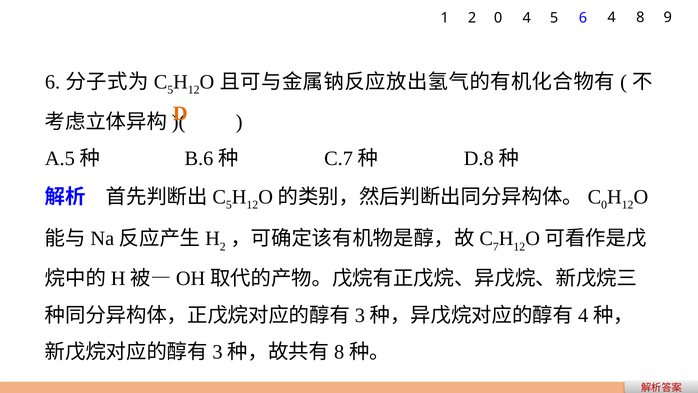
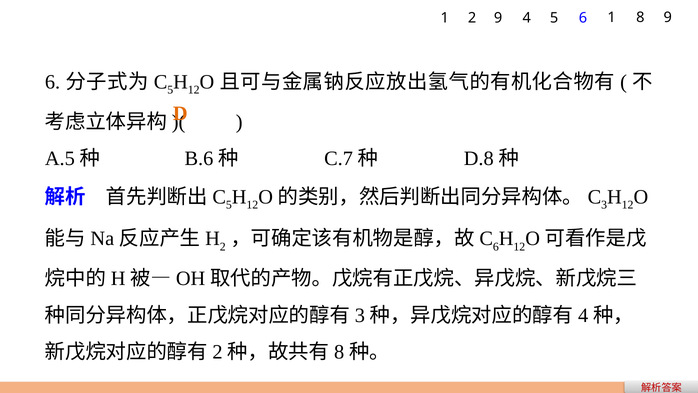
2 0: 0 -> 9 (498, 18)
6 4: 4 -> 1 (612, 18)
0: 0 -> 3 (604, 205)
7: 7 -> 6 (496, 246)
3: 3 -> 2 (218, 352)
